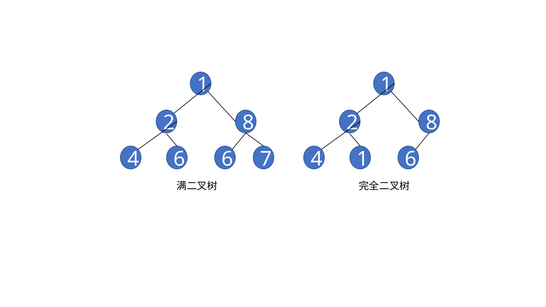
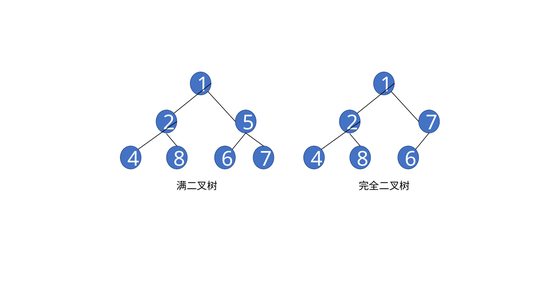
8: 8 -> 5 (248, 123)
8: 8 -> 7 (432, 123)
6: 6 -> 8 (179, 159)
1: 1 -> 8 (363, 159)
